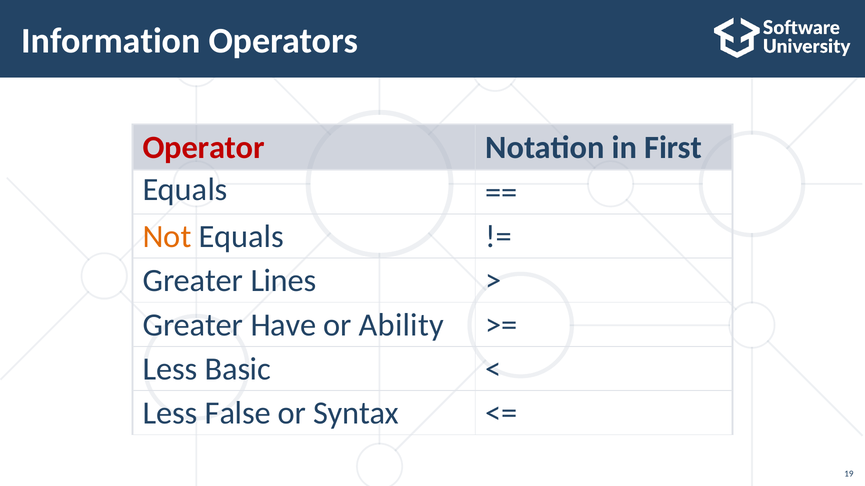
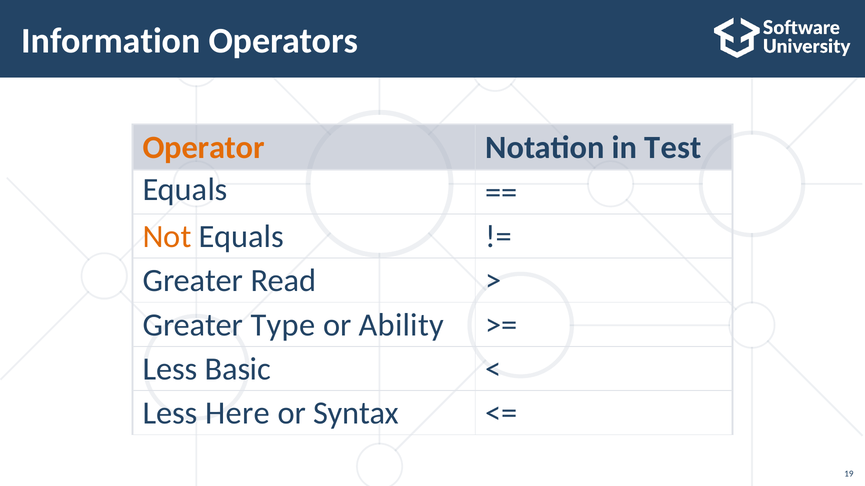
Operator colour: red -> orange (204, 148)
First: First -> Test (673, 148)
Lines: Lines -> Read (283, 281)
Have: Have -> Type (283, 325)
False: False -> Here (238, 414)
